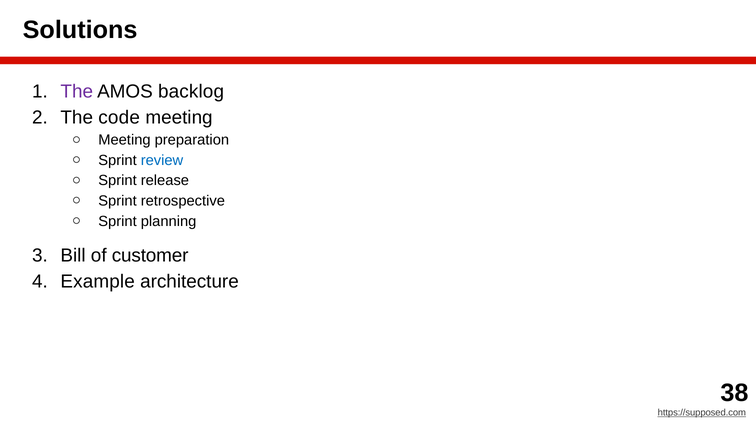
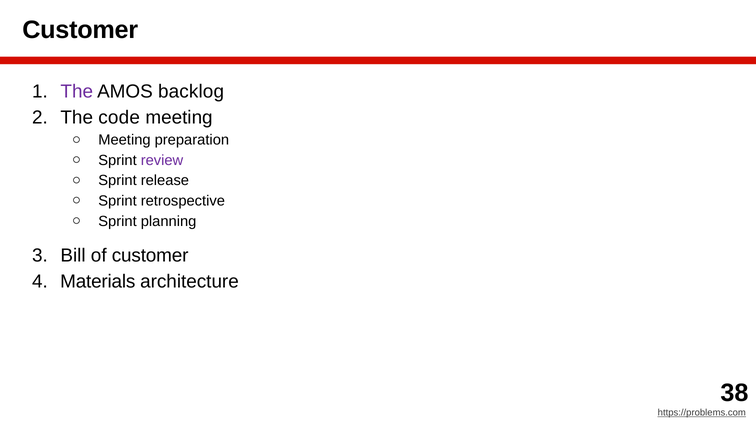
Solutions: Solutions -> Customer (80, 30)
review colour: blue -> purple (162, 160)
Example: Example -> Materials (98, 282)
https://supposed.com: https://supposed.com -> https://problems.com (702, 413)
